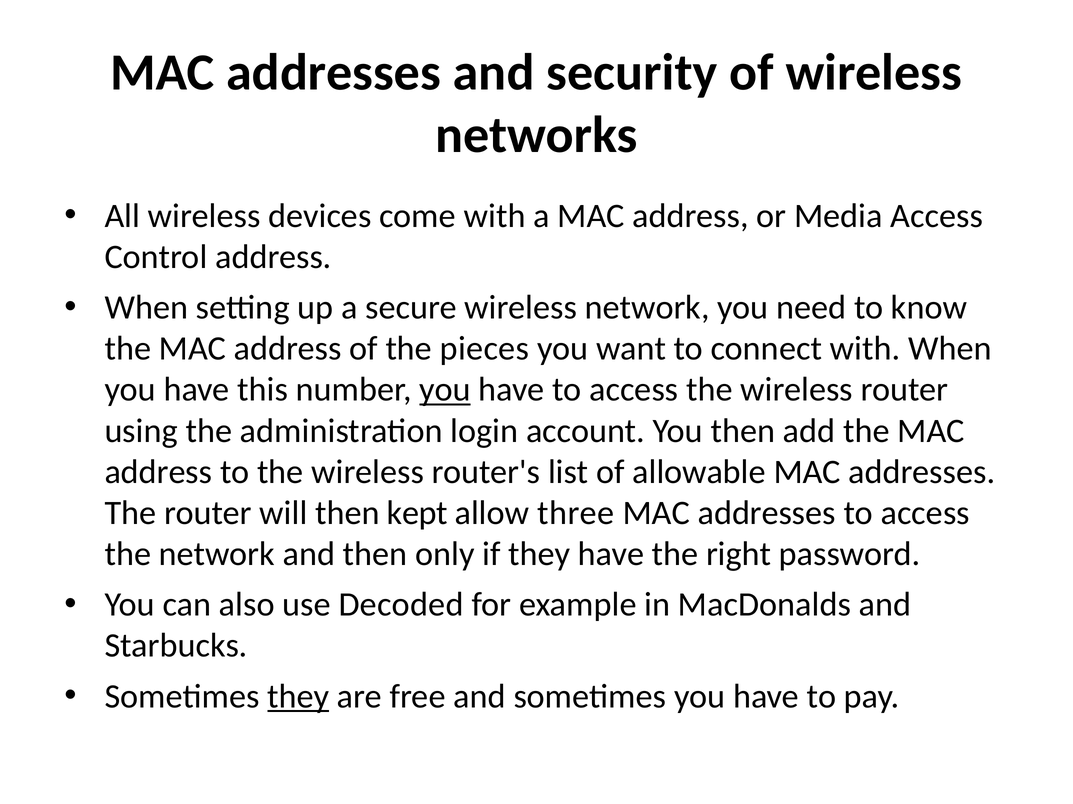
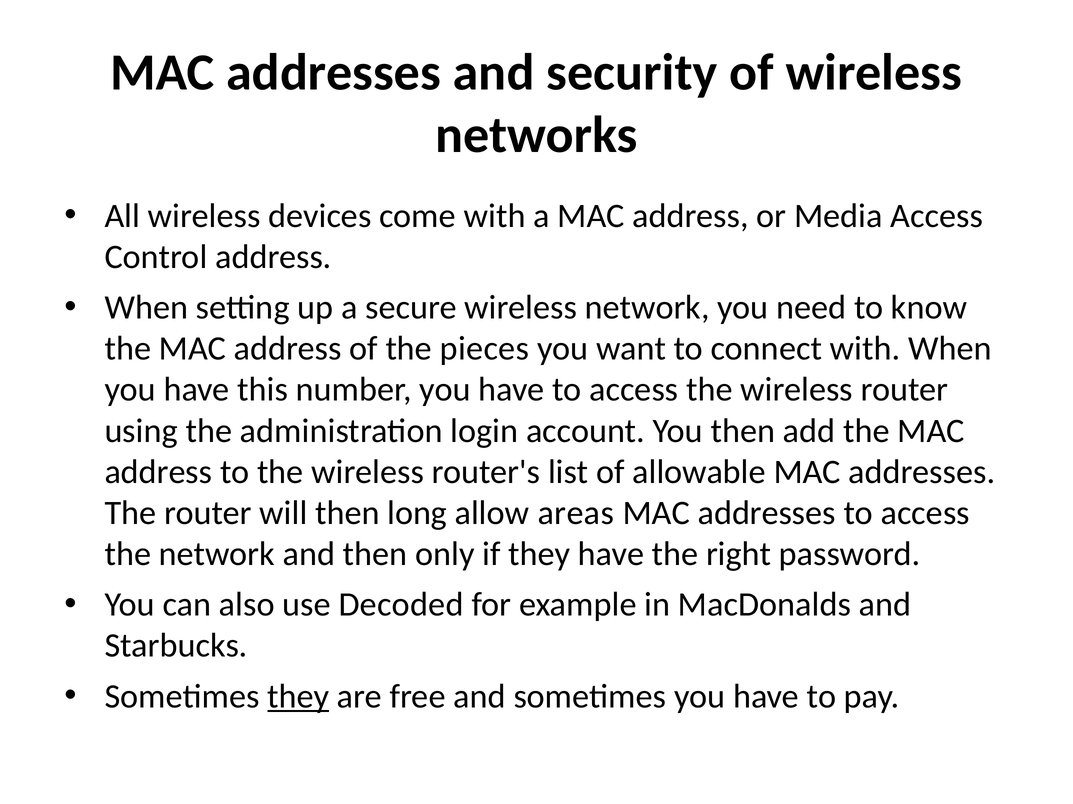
you underline: present -> none (445, 390)
kept: kept -> long (417, 513)
three: three -> areas (576, 513)
